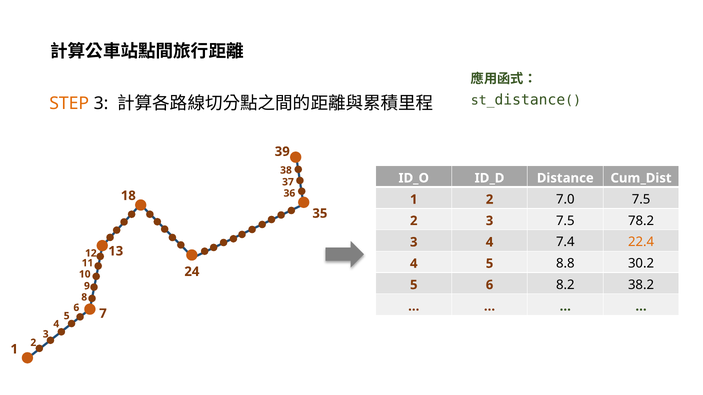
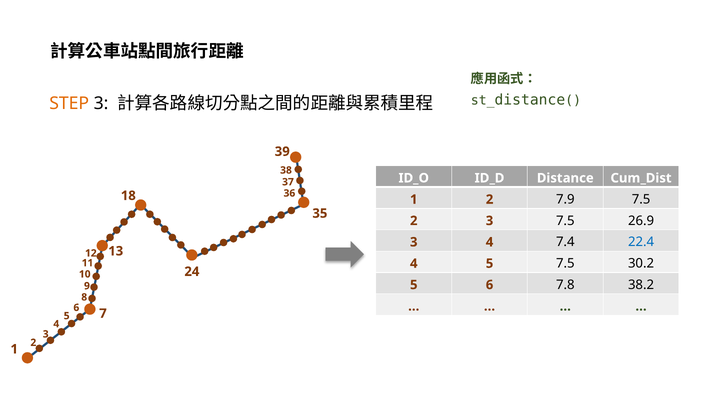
7.0: 7.0 -> 7.9 (565, 200)
78.2: 78.2 -> 26.9 (641, 221)
22.4 colour: orange -> blue (641, 242)
8.8: 8.8 -> 7.5 (565, 264)
8.2: 8.2 -> 7.8 (565, 285)
